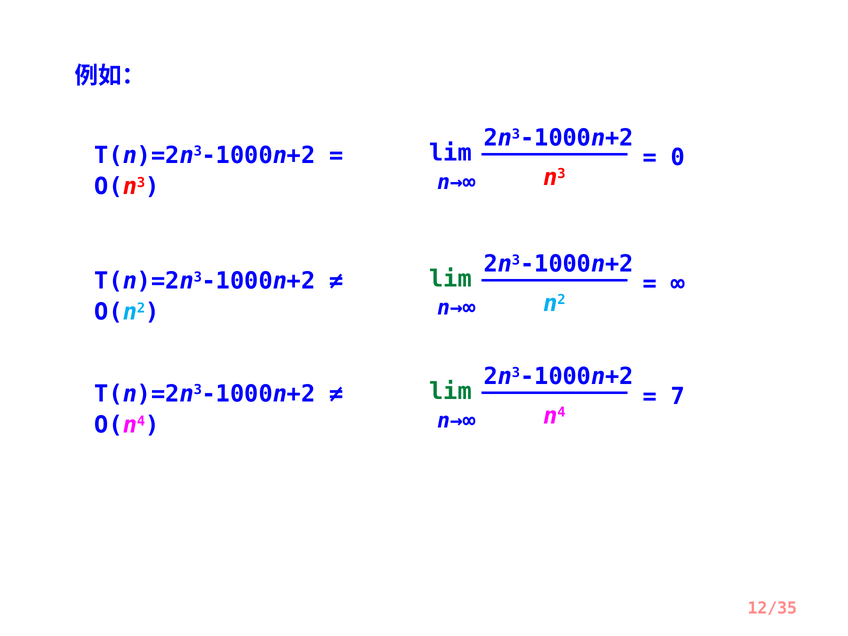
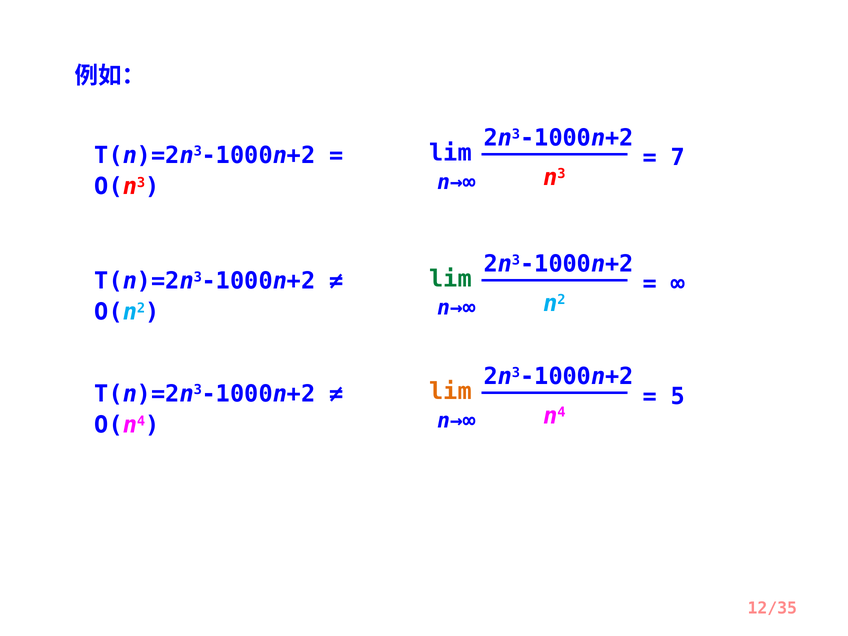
0: 0 -> 7 (678, 158)
lim colour: green -> orange (451, 392)
7: 7 -> 5 (678, 396)
